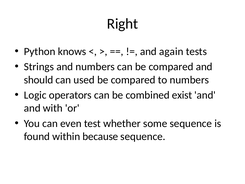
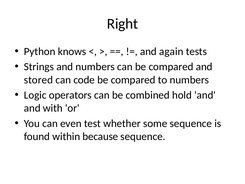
should: should -> stored (38, 80)
used: used -> code (84, 80)
exist: exist -> hold (182, 95)
